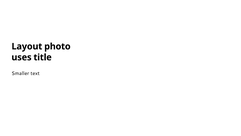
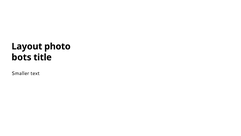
uses: uses -> bots (21, 57)
